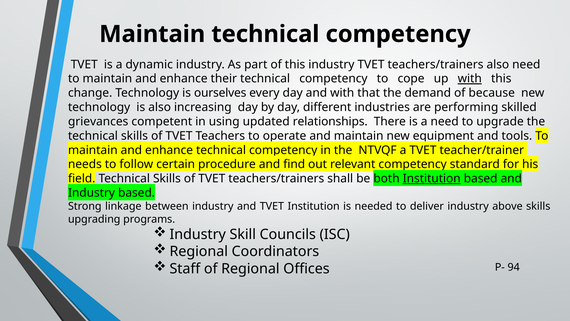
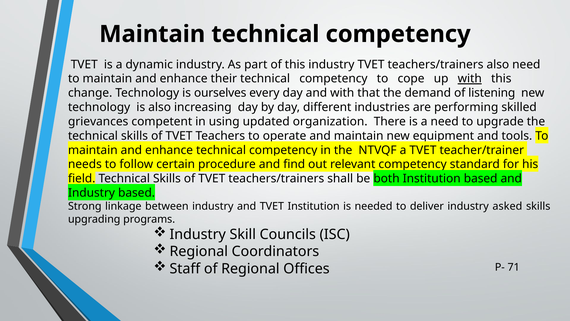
because: because -> listening (492, 93)
relationships: relationships -> organization (330, 121)
Institution underline: present -> none (432, 178)
above: above -> asked (507, 206)
94: 94 -> 71 (514, 267)
